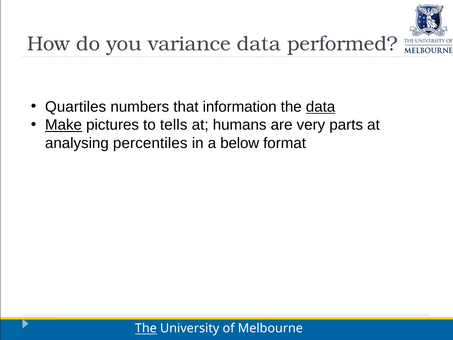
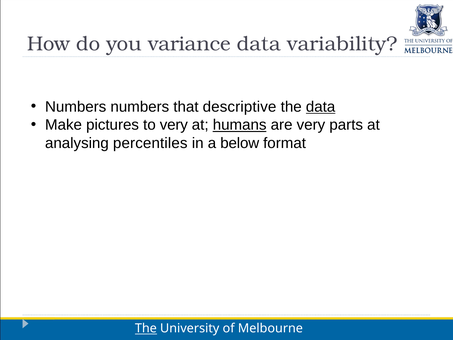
performed: performed -> variability (342, 44)
Quartiles: Quartiles -> Numbers (76, 107)
information: information -> descriptive (240, 107)
Make underline: present -> none (63, 125)
to tells: tells -> very (174, 125)
humans underline: none -> present (240, 125)
